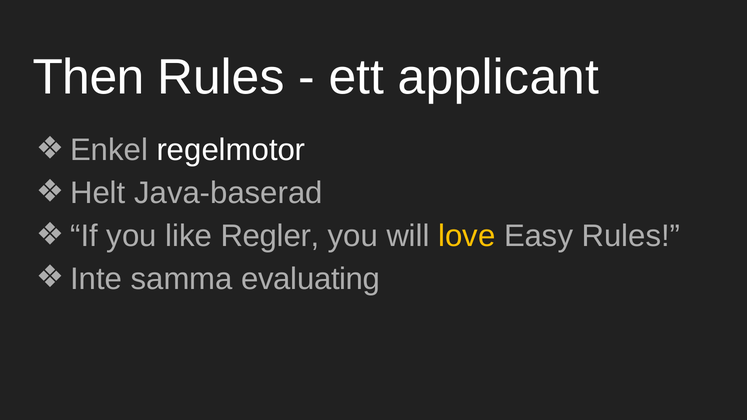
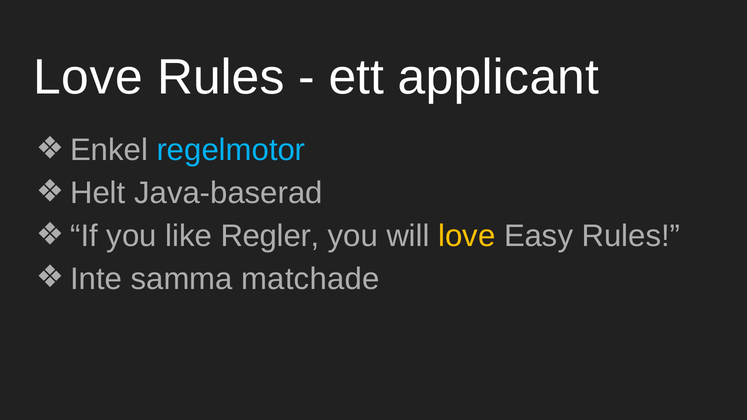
Then: Then -> Love (88, 77)
regelmotor colour: white -> light blue (231, 150)
evaluating: evaluating -> matchade (310, 279)
